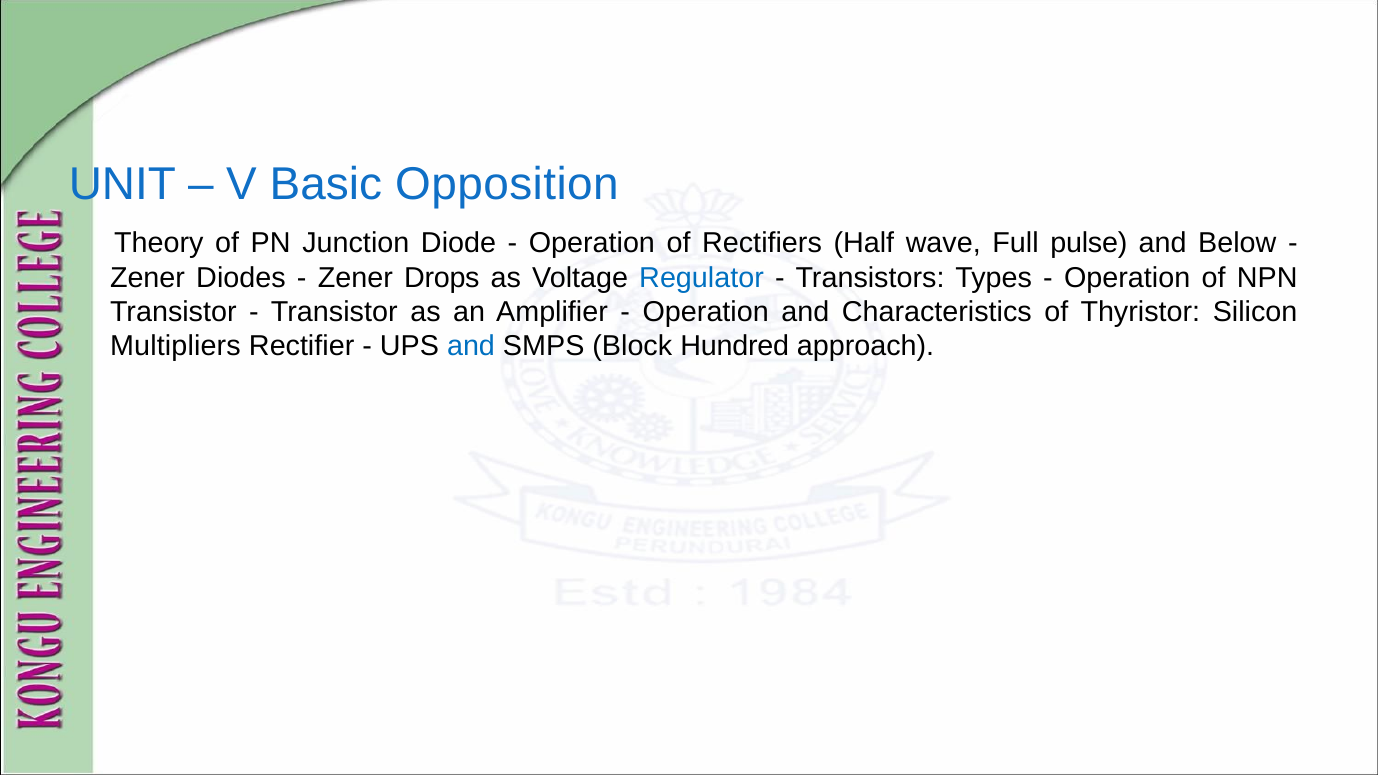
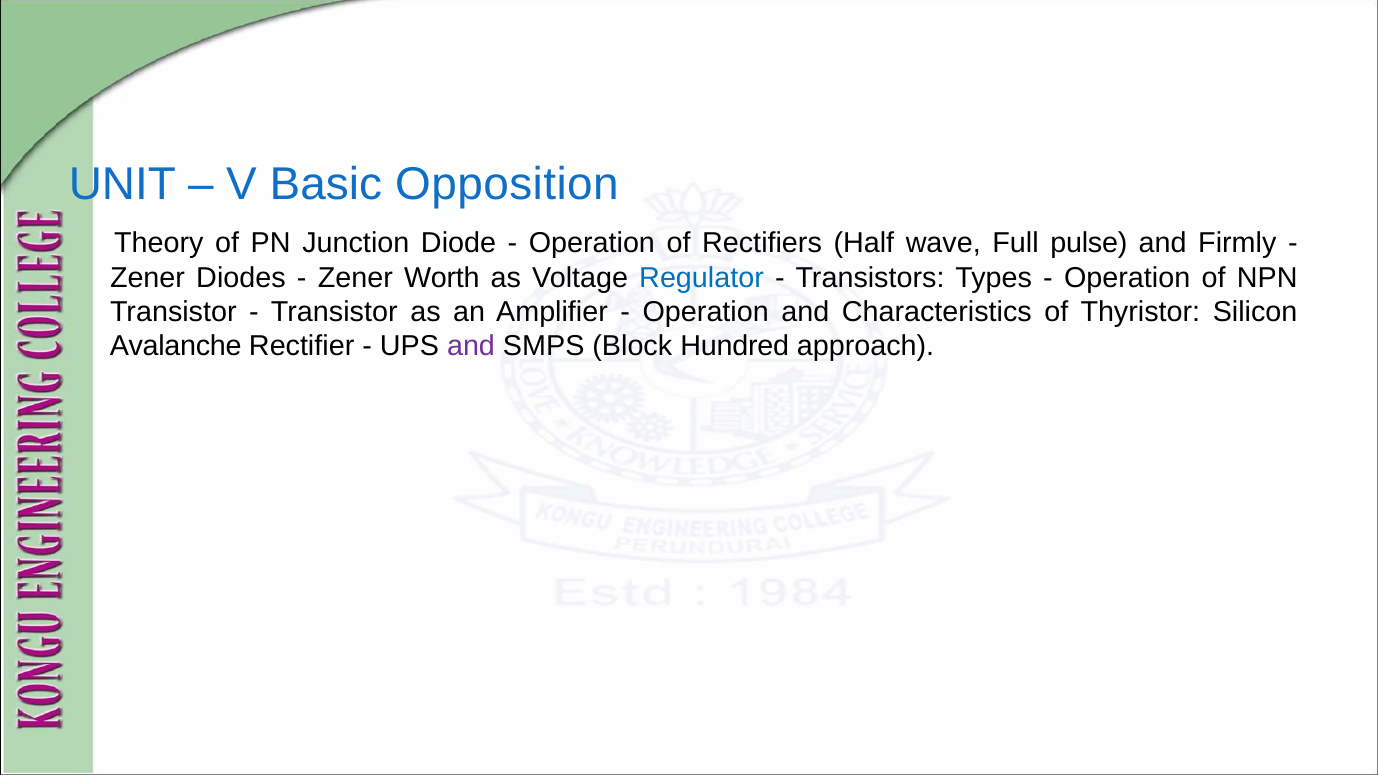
Below: Below -> Firmly (1237, 243)
Drops: Drops -> Worth (442, 278)
Multipliers: Multipliers -> Avalanche (176, 347)
and colour: blue -> purple (471, 347)
